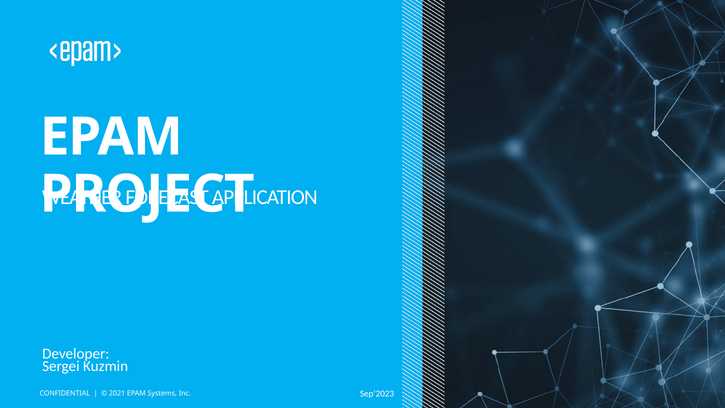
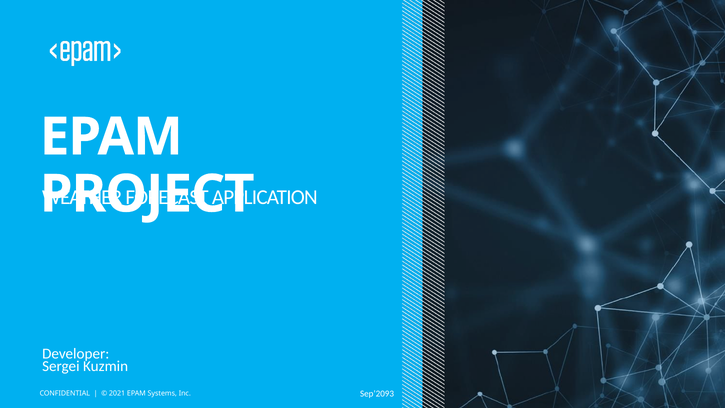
Sep’2023: Sep’2023 -> Sep’2093 (377, 393)
